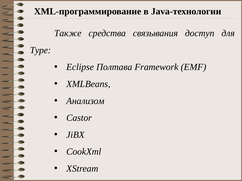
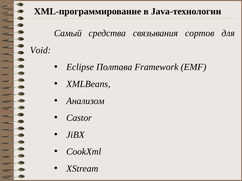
Также: Также -> Самый (68, 33)
доступ: доступ -> сортов (200, 33)
Type: Type -> Void (40, 50)
